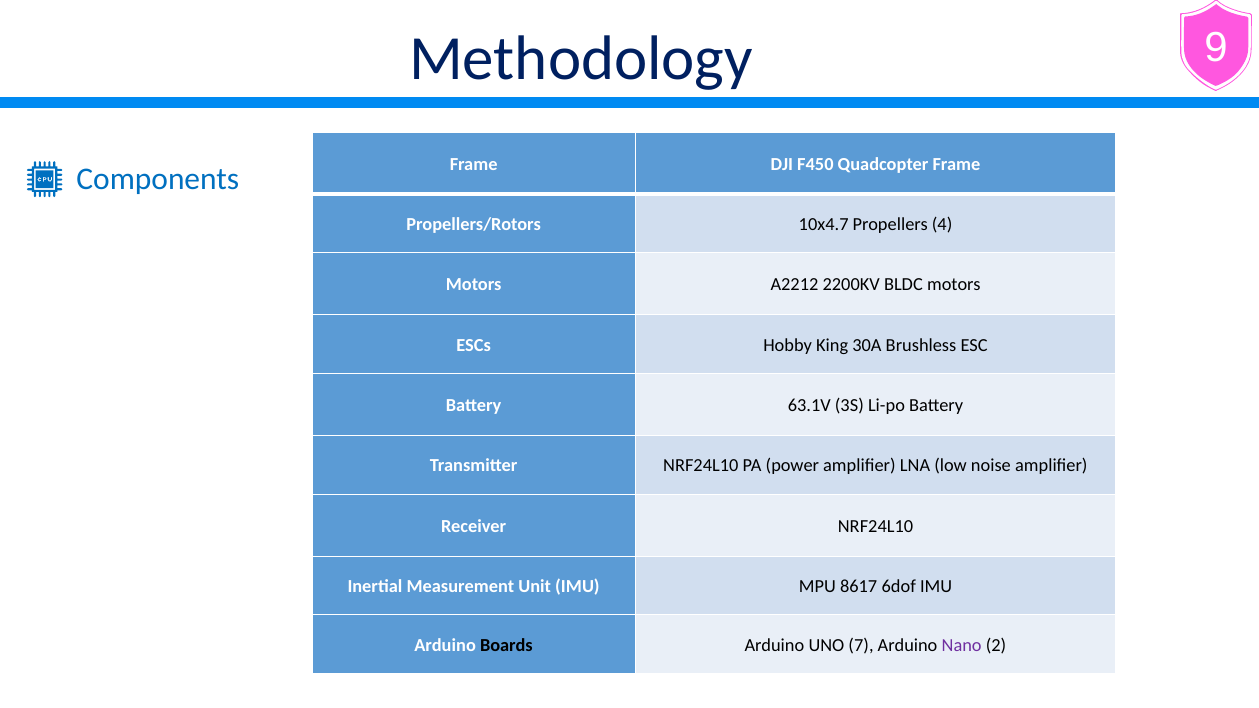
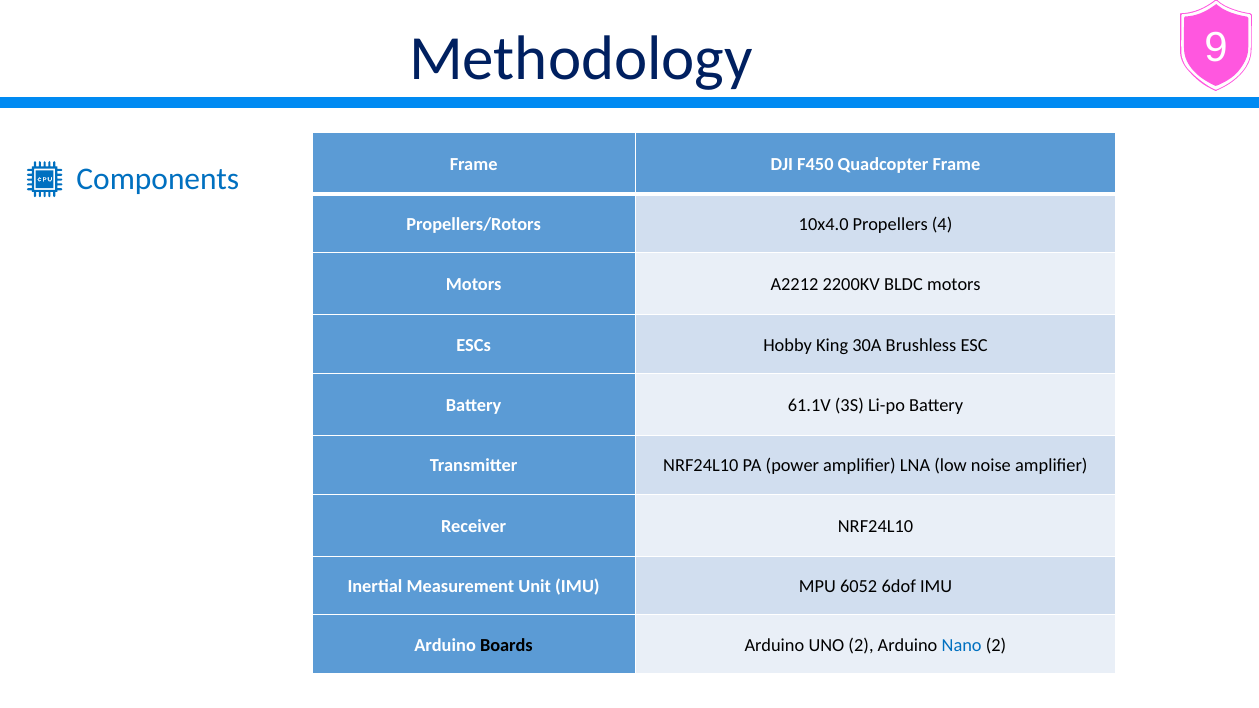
10x4.7: 10x4.7 -> 10x4.0 (824, 225)
63.1V: 63.1V -> 61.1V (809, 406)
8617: 8617 -> 6052 (859, 587)
UNO 7: 7 -> 2 (861, 645)
Nano colour: purple -> blue (962, 645)
